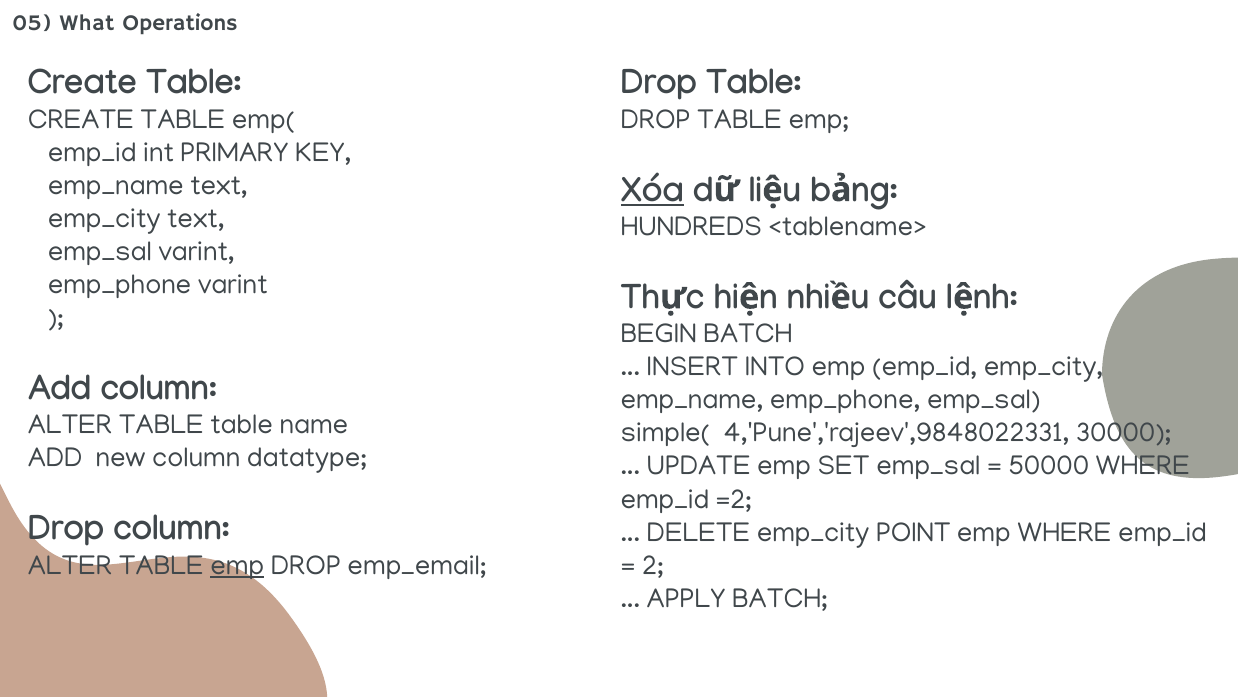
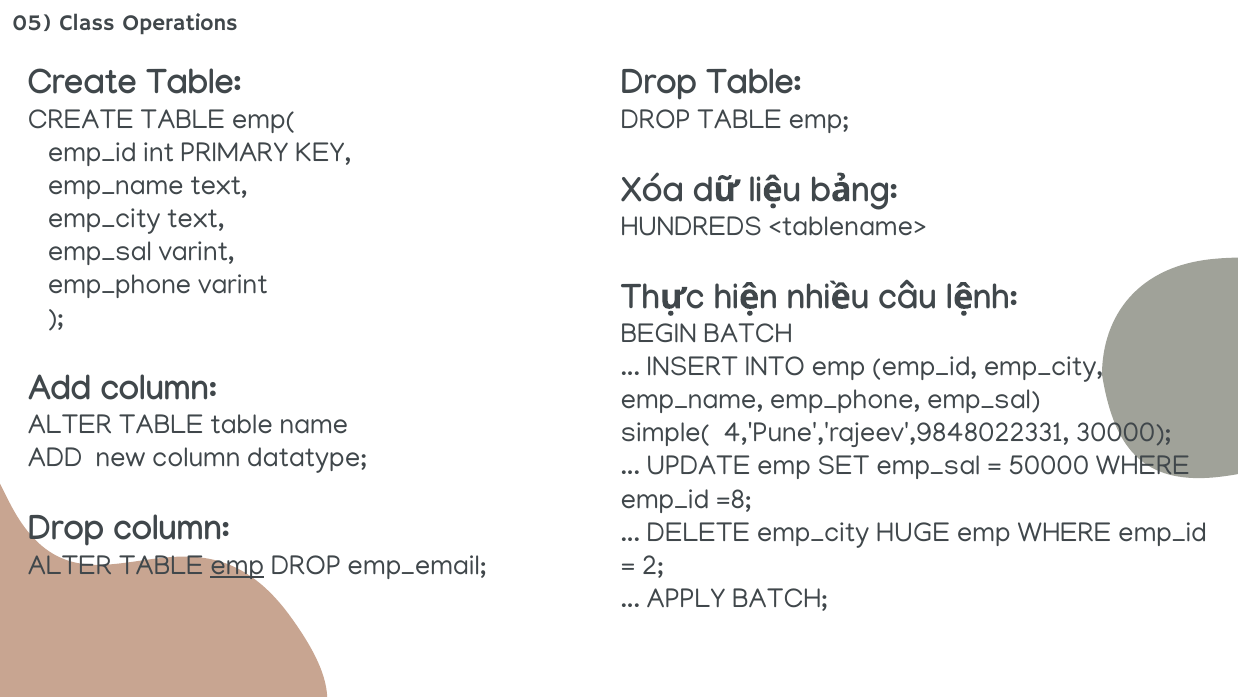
What: What -> Class (87, 23)
Xóa underline: present -> none (652, 190)
=2: =2 -> =8 (734, 499)
POINT: POINT -> HUGE (913, 532)
